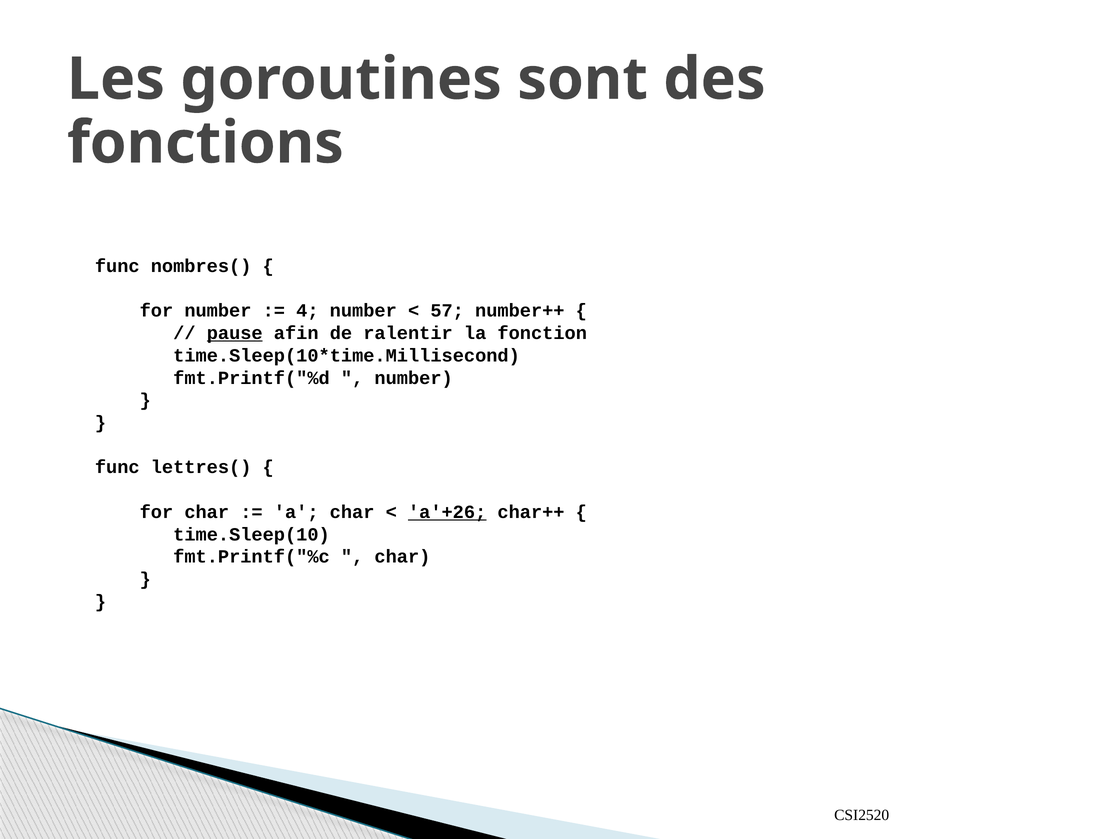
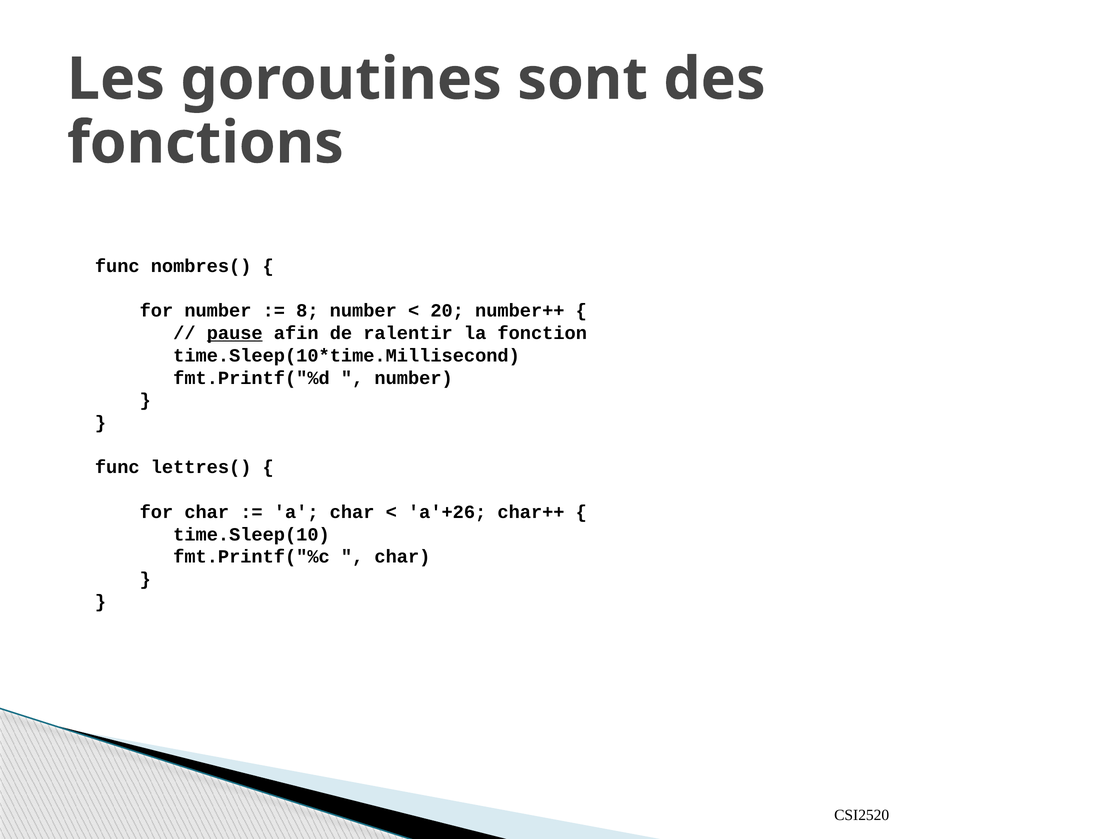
4: 4 -> 8 (307, 311)
57: 57 -> 20 (447, 311)
a'+26 underline: present -> none (447, 512)
